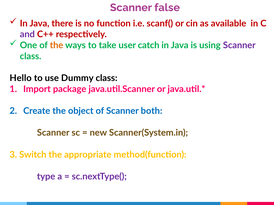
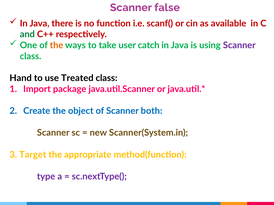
and colour: purple -> green (27, 34)
Hello: Hello -> Hand (21, 78)
Dummy: Dummy -> Treated (77, 78)
Switch: Switch -> Target (33, 155)
